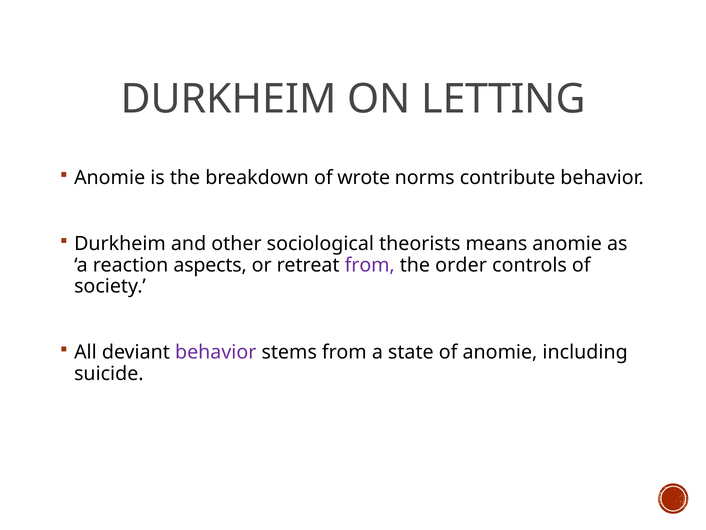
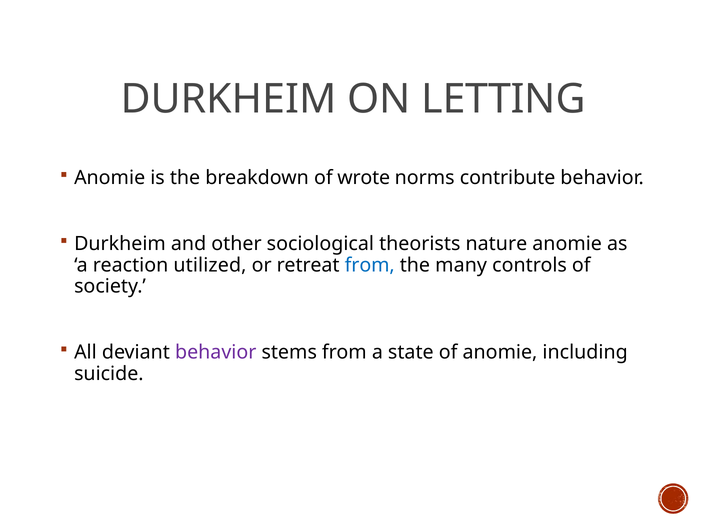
means: means -> nature (496, 244)
aspects: aspects -> utilized (210, 265)
from colour: purple -> blue (370, 265)
order: order -> many (461, 265)
